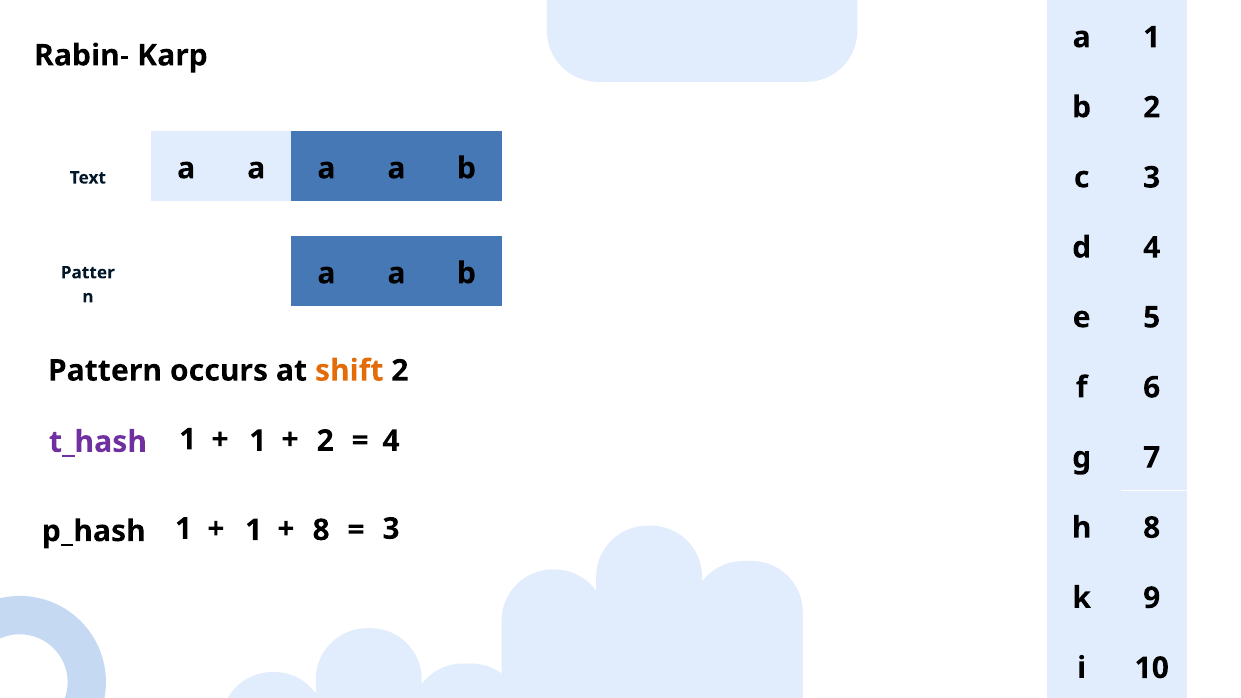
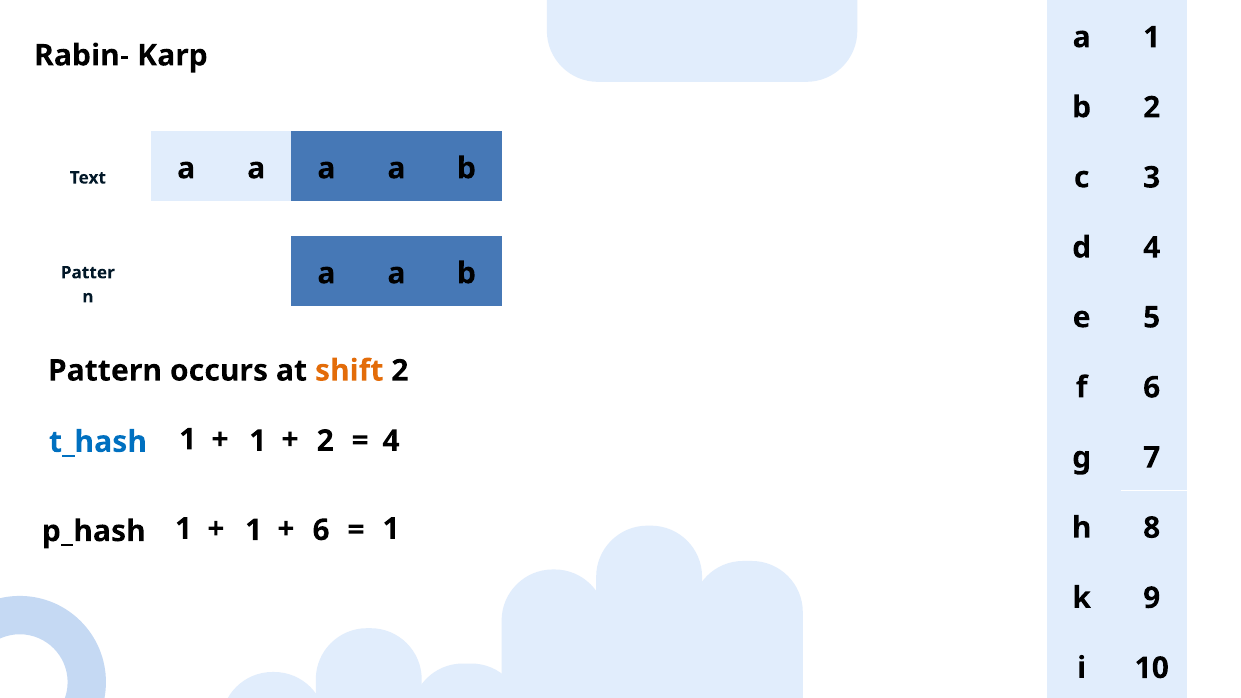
t_hash colour: purple -> blue (98, 442)
1 8: 8 -> 6 (321, 530)
3: 3 -> 1 (391, 529)
